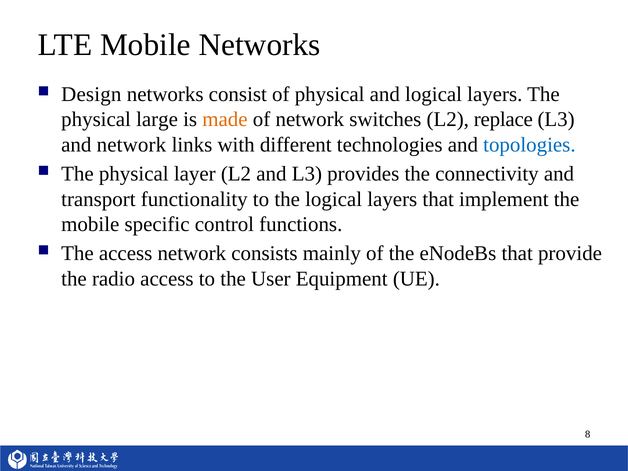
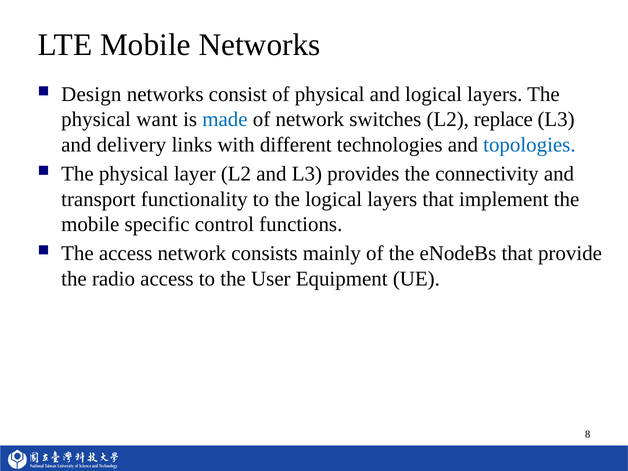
large: large -> want (157, 120)
made colour: orange -> blue (225, 120)
and network: network -> delivery (131, 145)
